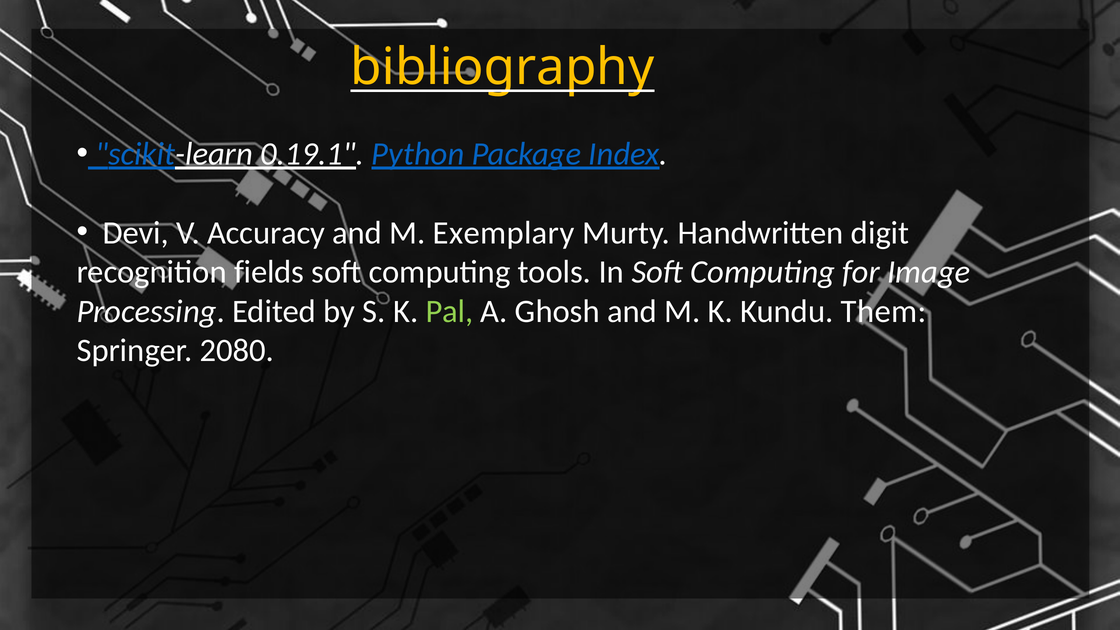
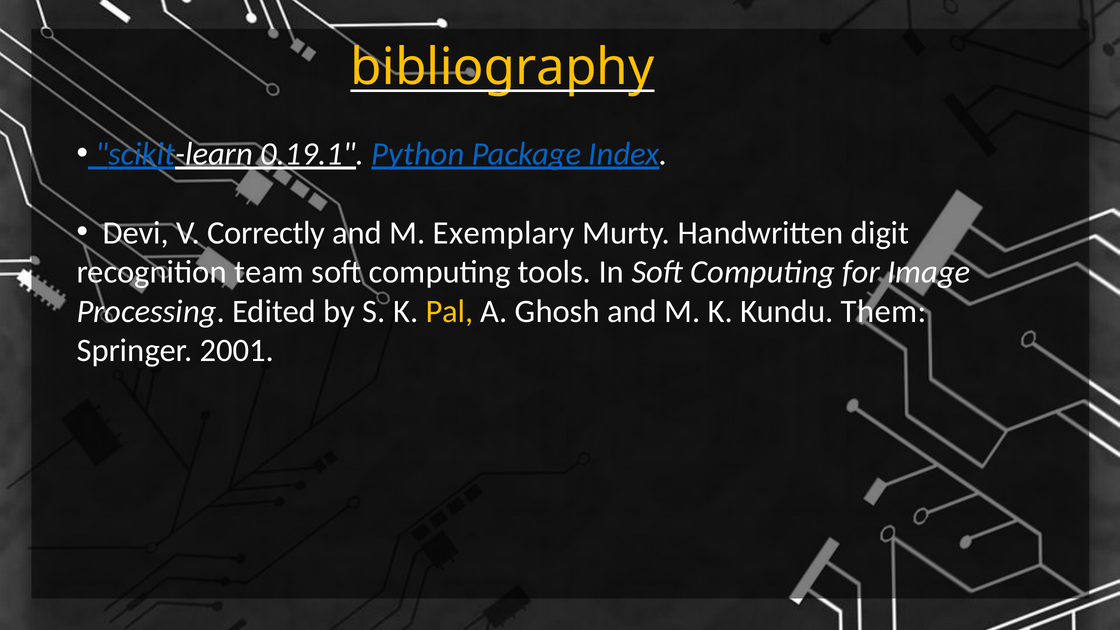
Accuracy: Accuracy -> Correctly (266, 233)
fields: fields -> team (269, 272)
Pal colour: light green -> yellow (449, 311)
2080: 2080 -> 2001 (237, 351)
